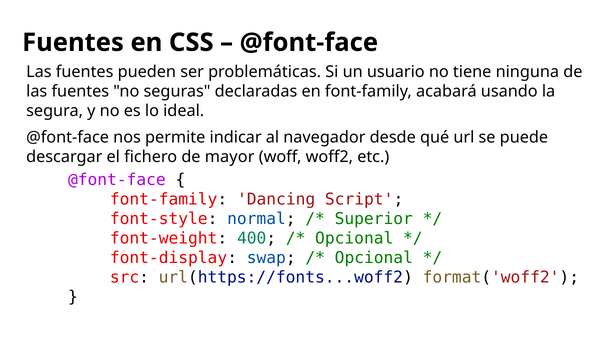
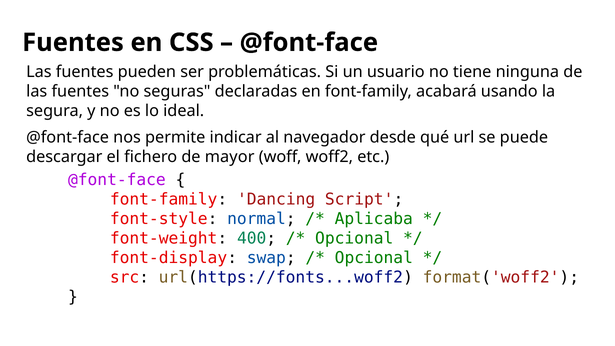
Superior: Superior -> Aplicaba (374, 219)
